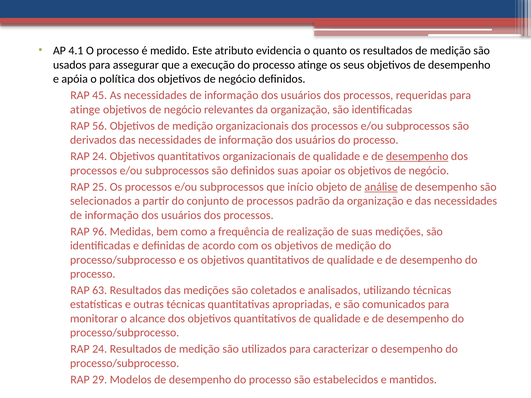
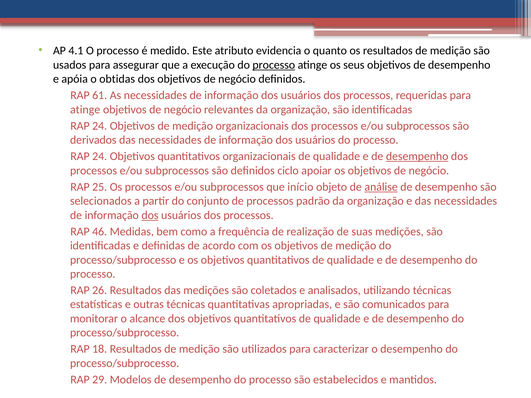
processo underline: none -> present (274, 65)
política: política -> obtidas (117, 79)
45: 45 -> 61 (100, 95)
56: 56 -> 24 (100, 126)
definidos suas: suas -> ciclo (288, 171)
dos underline: none -> present (150, 215)
96: 96 -> 46 (100, 232)
63: 63 -> 26 (100, 290)
24: 24 -> 18 (100, 349)
